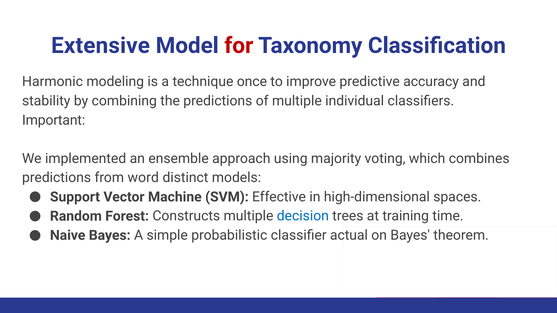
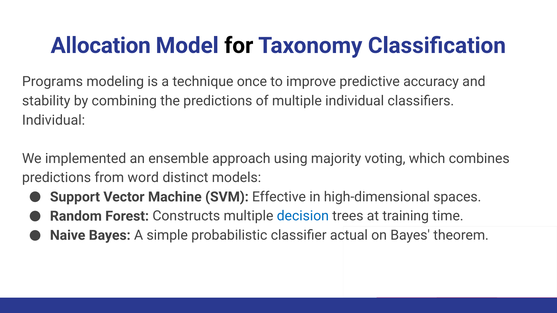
Extensive: Extensive -> Allocation (101, 46)
for colour: red -> black (239, 46)
Harmonic: Harmonic -> Programs (53, 82)
Important: Important -> Individual (54, 120)
